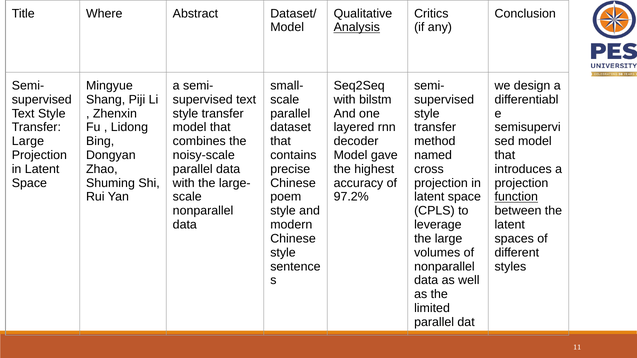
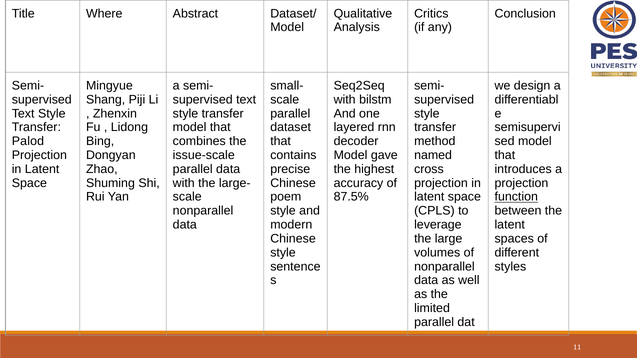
Analysis underline: present -> none (357, 27)
Large: Large -> Palod (28, 141)
noisy-scale: noisy-scale -> issue-scale (204, 155)
97.2%: 97.2% -> 87.5% (351, 197)
